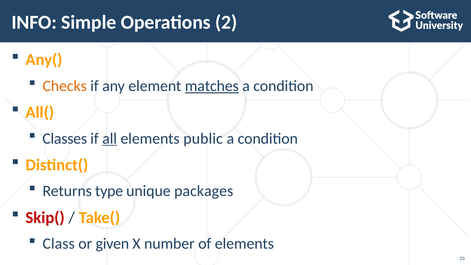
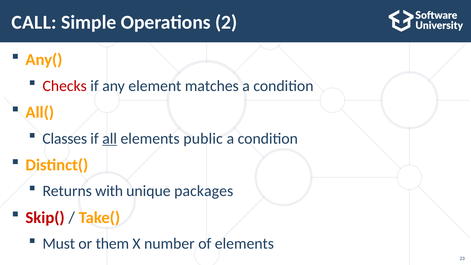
INFO: INFO -> CALL (34, 22)
Checks colour: orange -> red (65, 86)
matches underline: present -> none (212, 86)
type: type -> with (109, 191)
Class: Class -> Must (59, 244)
given: given -> them (112, 244)
